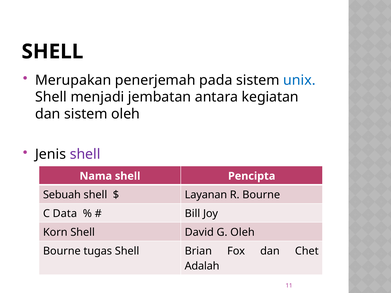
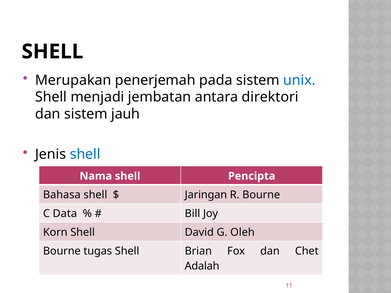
kegiatan: kegiatan -> direktori (270, 97)
sistem oleh: oleh -> jauh (126, 114)
shell colour: purple -> blue (85, 154)
Sebuah: Sebuah -> Bahasa (62, 195)
Layanan: Layanan -> Jaringan (206, 195)
